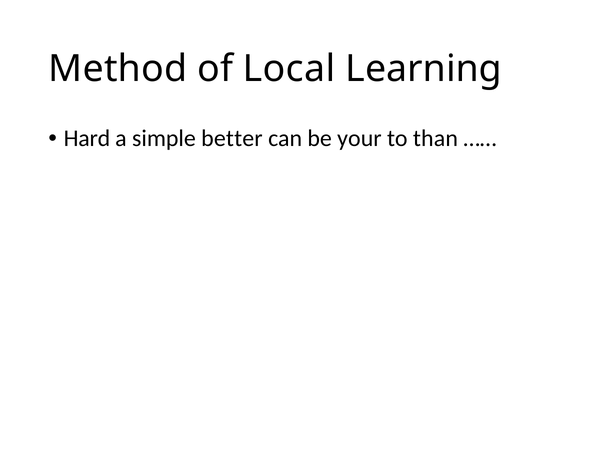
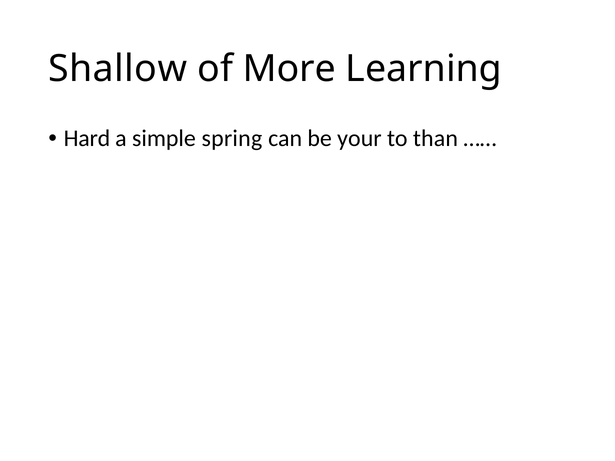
Method: Method -> Shallow (118, 69)
Local: Local -> More (289, 69)
better: better -> spring (232, 139)
